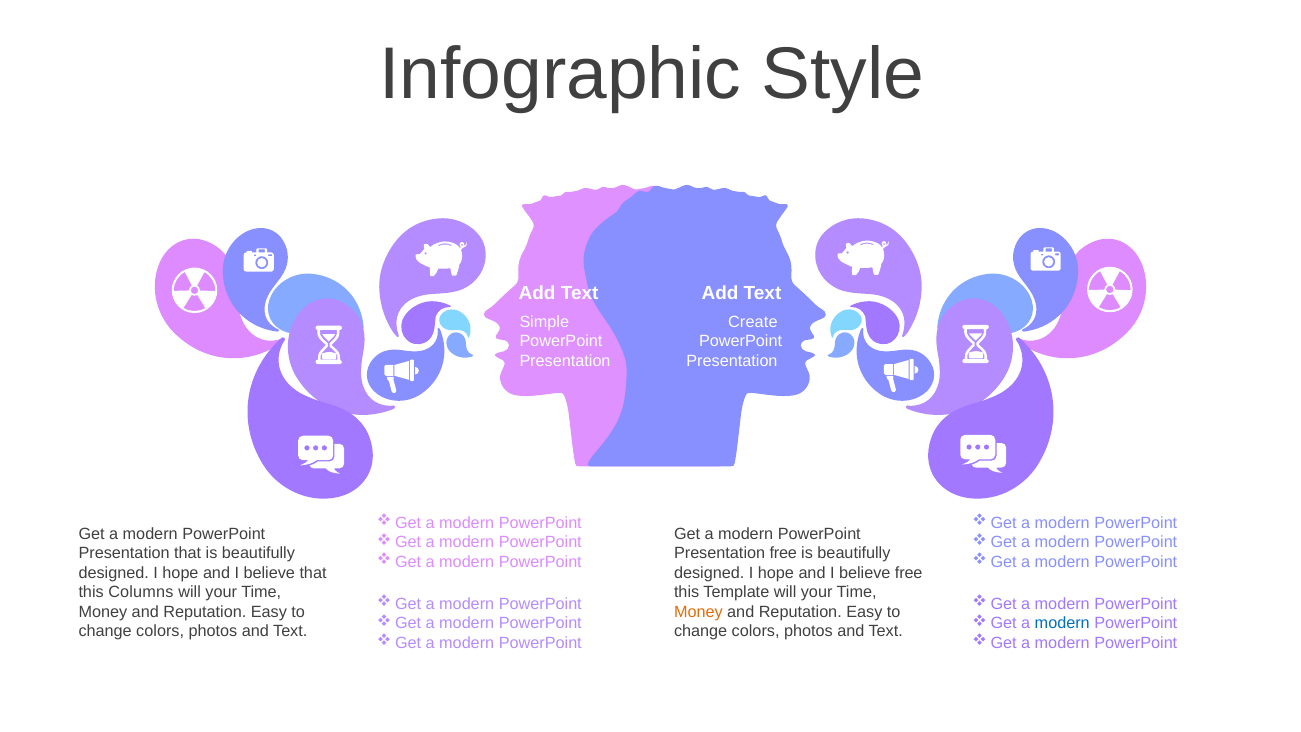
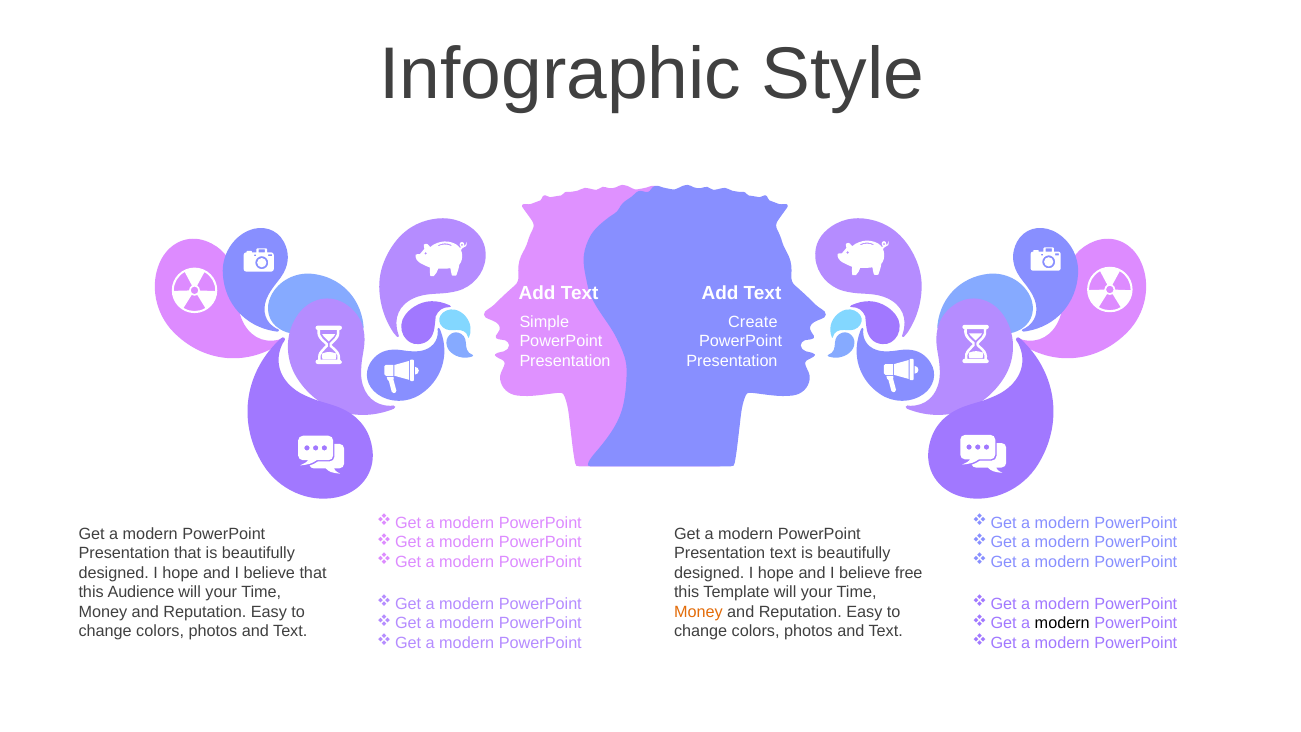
Presentation free: free -> text (783, 553)
Columns: Columns -> Audience (141, 592)
modern colour: blue -> black (1062, 623)
